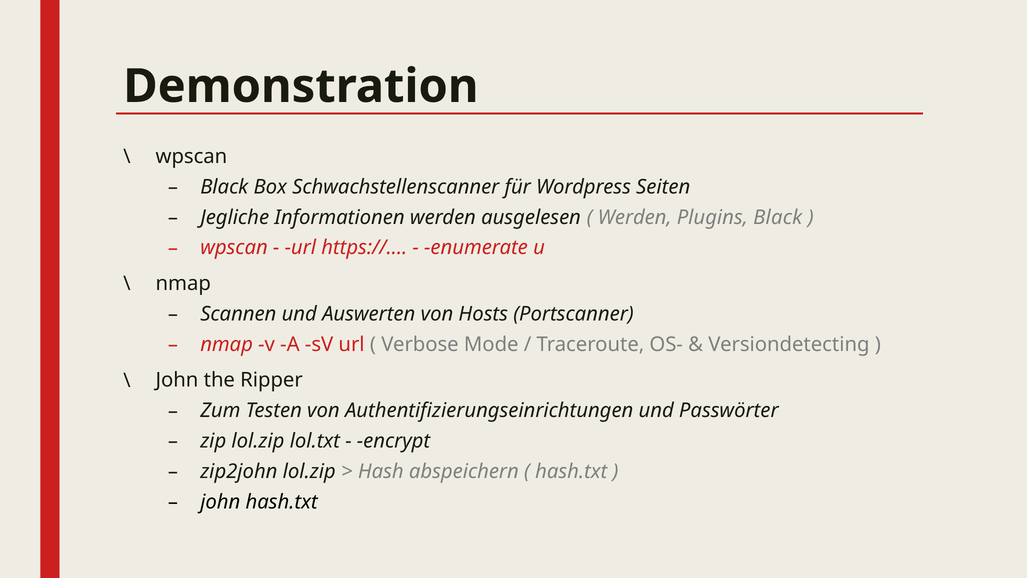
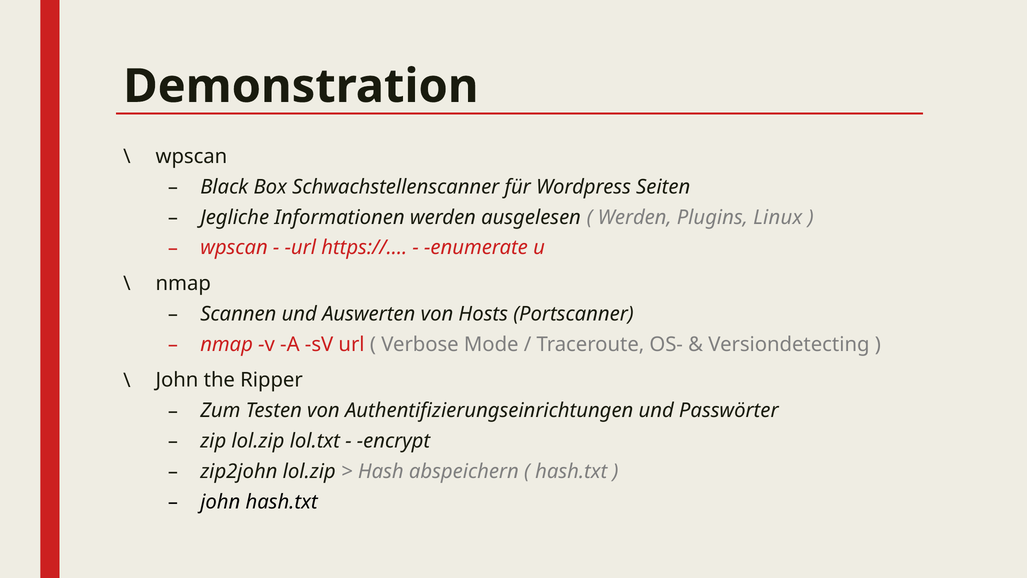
Plugins Black: Black -> Linux (778, 217)
